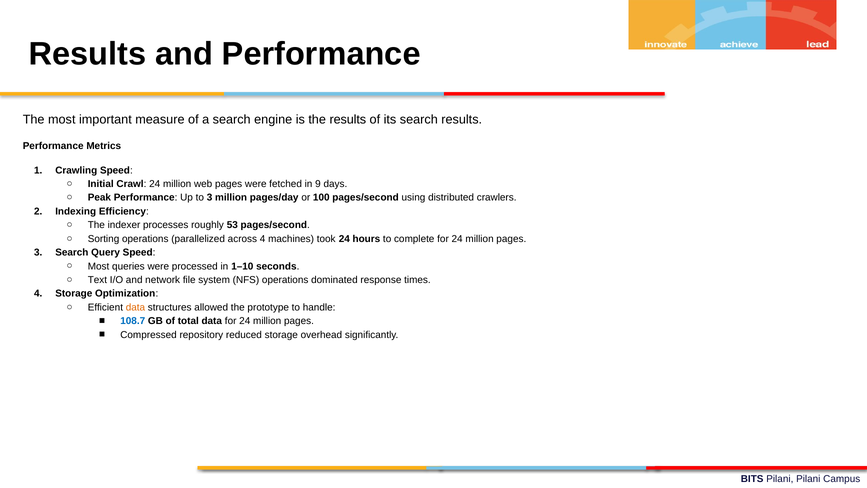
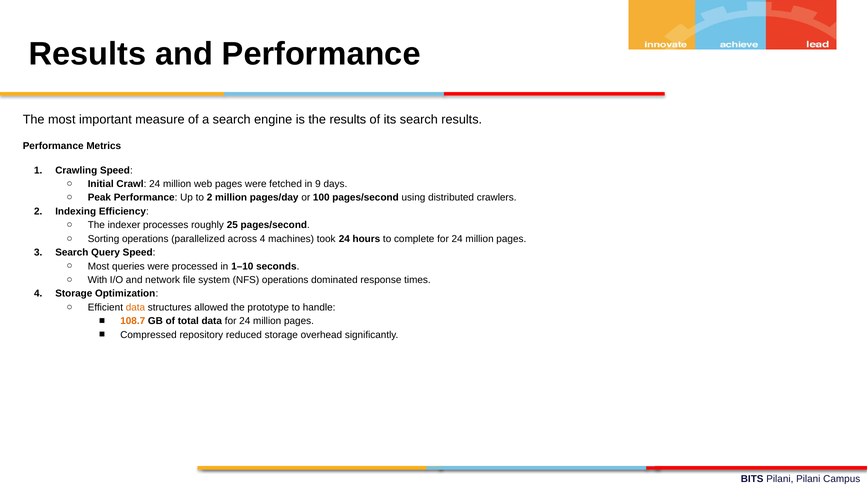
to 3: 3 -> 2 (210, 198)
53: 53 -> 25 (232, 225)
Text: Text -> With (97, 280)
108.7 colour: blue -> orange (133, 321)
